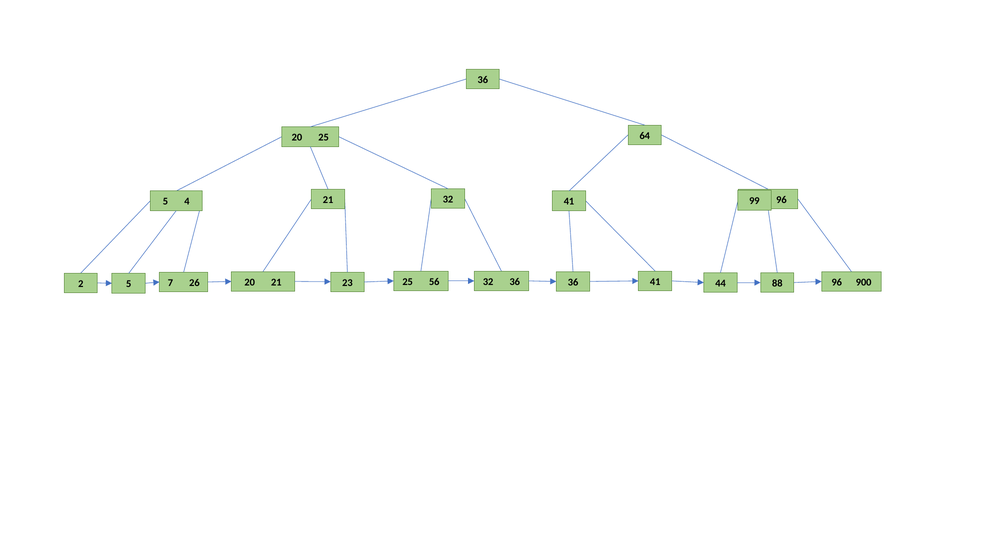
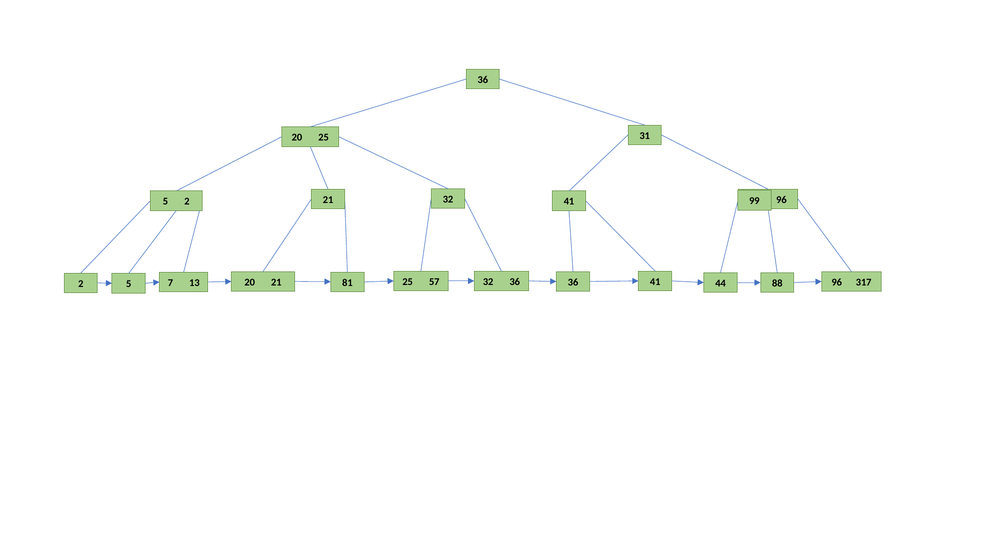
64: 64 -> 31 (645, 136)
5 4: 4 -> 2 (187, 201)
56: 56 -> 57 (434, 281)
23: 23 -> 81 (347, 282)
900: 900 -> 317 (864, 282)
26: 26 -> 13 (194, 282)
